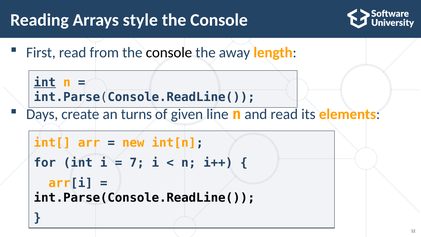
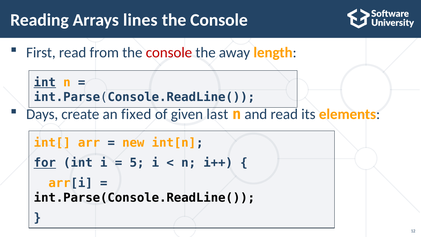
style: style -> lines (140, 20)
console colour: black -> red (169, 53)
turns: turns -> fixed (136, 114)
line: line -> last (217, 114)
for underline: none -> present (45, 163)
7: 7 -> 5 (137, 163)
